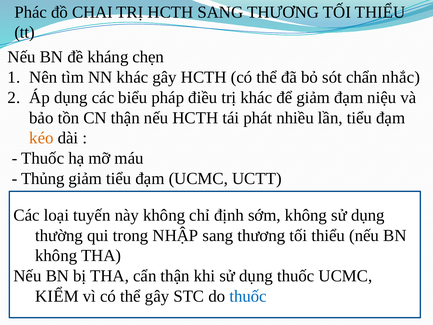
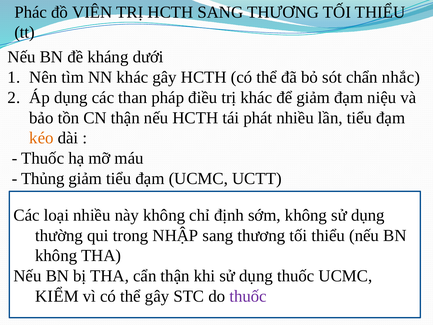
CHAI: CHAI -> VIÊN (92, 12)
chẹn: chẹn -> dưới (148, 57)
biểu: biểu -> than (133, 97)
loại tuyến: tuyến -> nhiều (92, 215)
thuốc colour: blue -> purple (248, 296)
